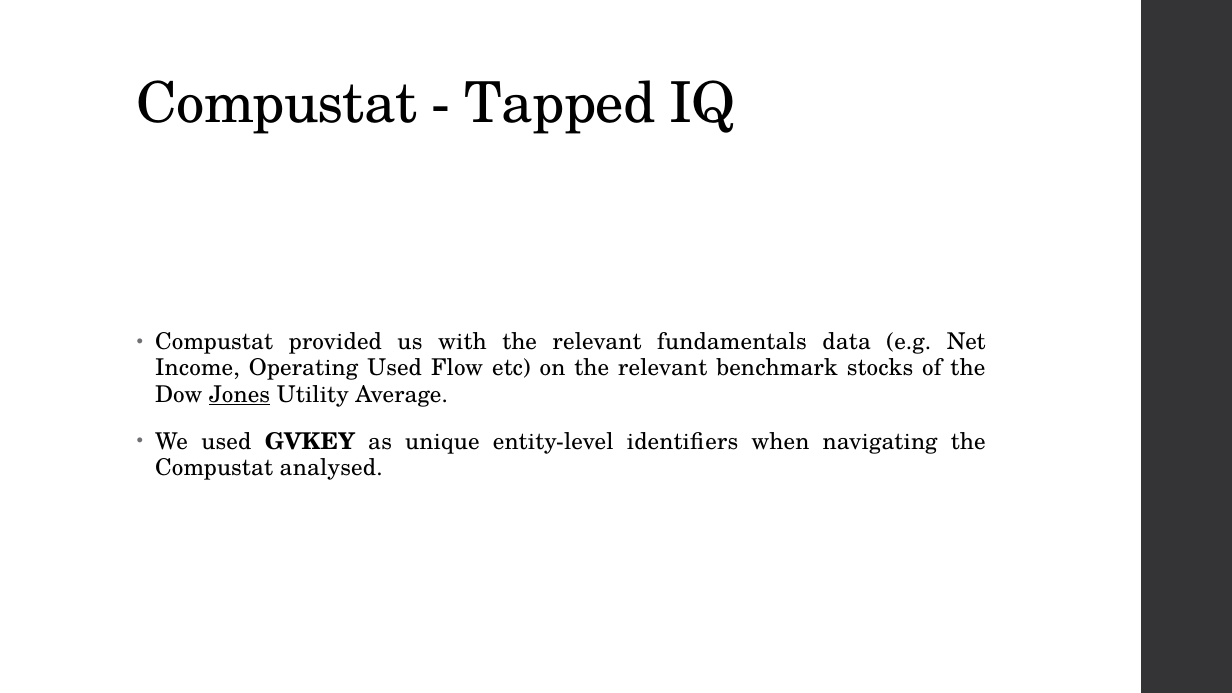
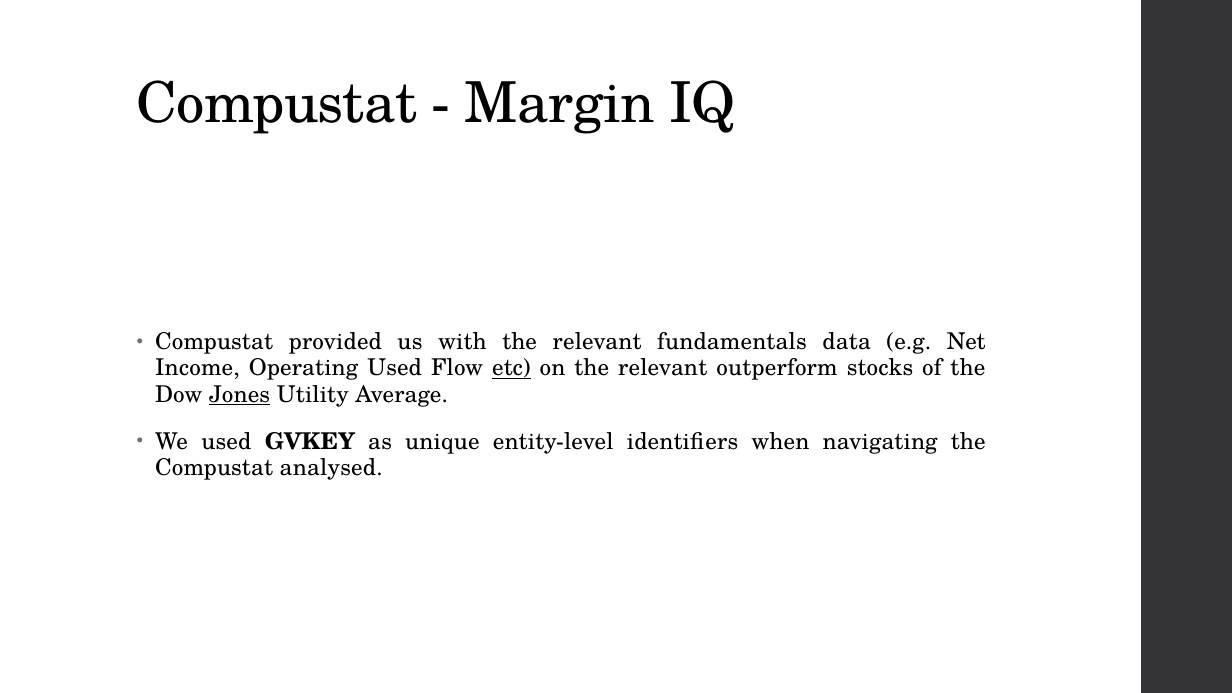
Tapped: Tapped -> Margin (560, 104)
etc underline: none -> present (511, 368)
benchmark: benchmark -> outperform (777, 368)
